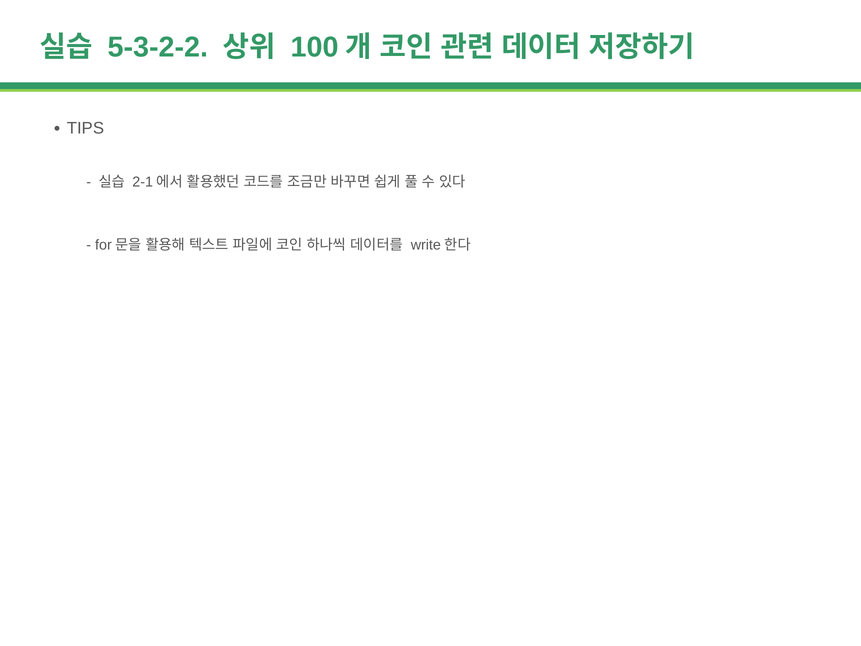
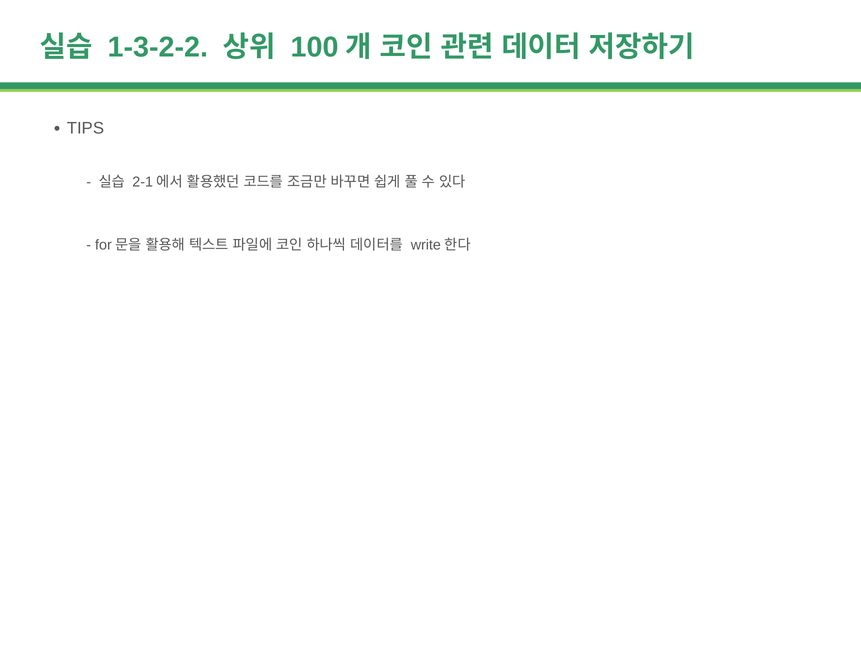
5-3-2-2: 5-3-2-2 -> 1-3-2-2 (158, 47)
